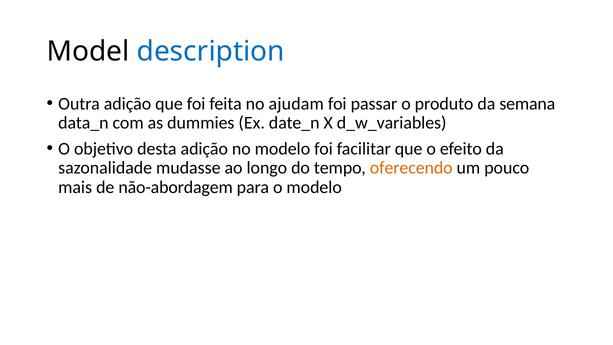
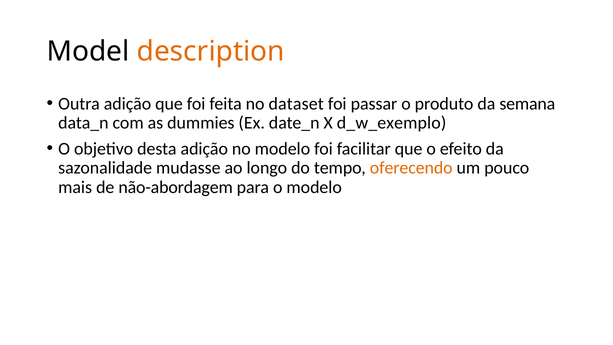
description colour: blue -> orange (211, 51)
ajudam: ajudam -> dataset (296, 104)
d_w_variables: d_w_variables -> d_w_exemplo (392, 123)
